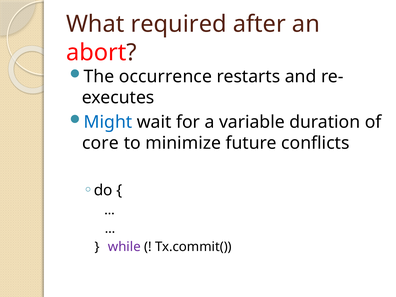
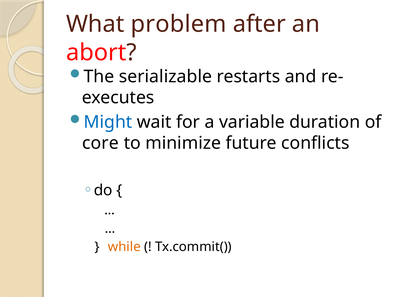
required: required -> problem (179, 24)
occurrence: occurrence -> serializable (165, 76)
while colour: purple -> orange (124, 247)
